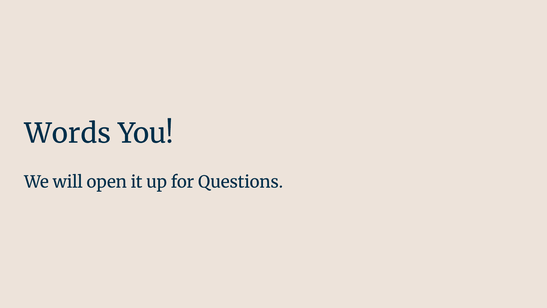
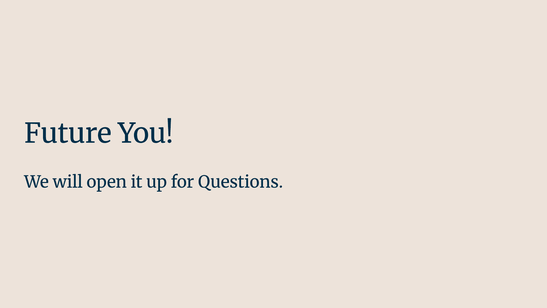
Words: Words -> Future (68, 134)
